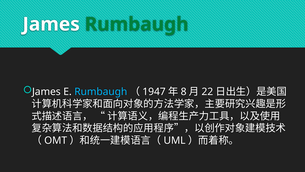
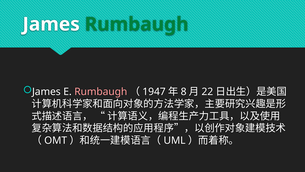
Rumbaugh colour: light blue -> pink (101, 91)
